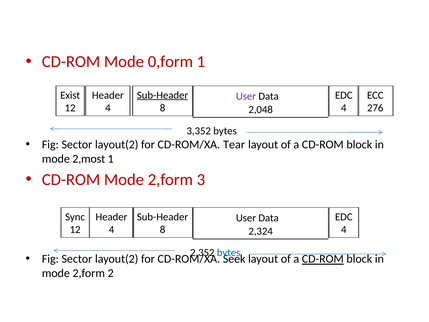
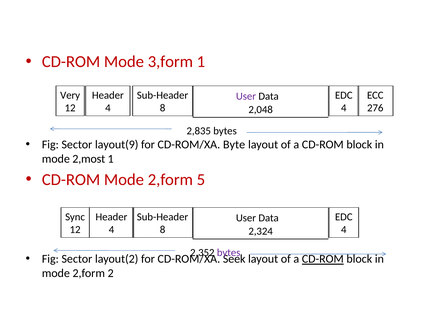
0,form: 0,form -> 3,form (170, 62)
Exist: Exist -> Very (70, 95)
Sub-Header underline: present -> none (163, 95)
3,352: 3,352 -> 2,835 (199, 131)
layout(2: layout(2 -> layout(9 (117, 144)
Tear: Tear -> Byte (234, 144)
3: 3 -> 5 (201, 180)
bytes colour: blue -> purple (229, 252)
